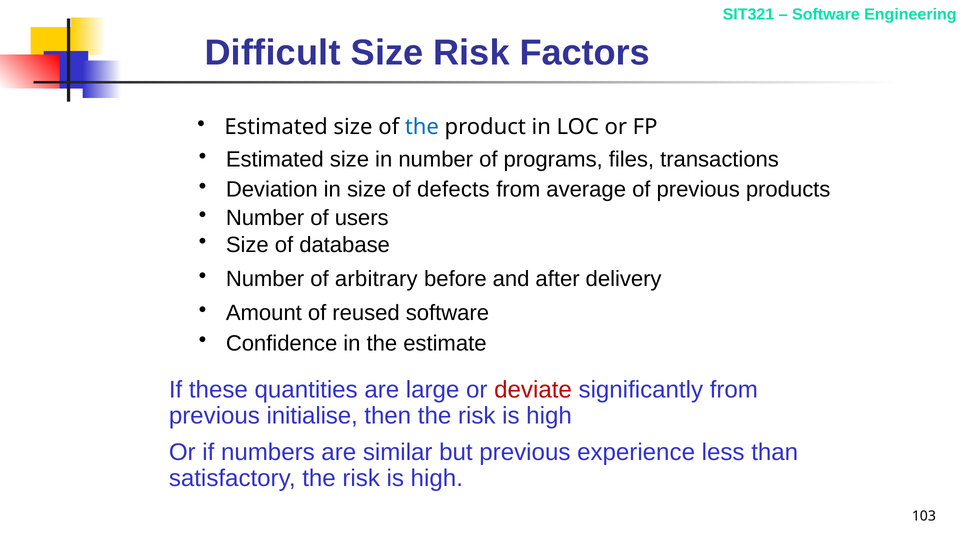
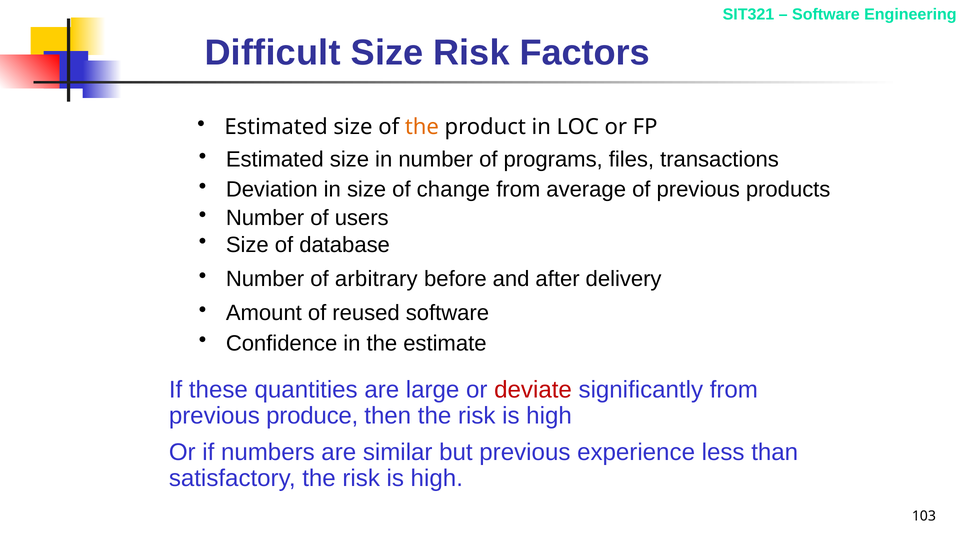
the colour: blue -> orange (422, 127)
defects: defects -> change (453, 190)
initialise: initialise -> produce (312, 416)
